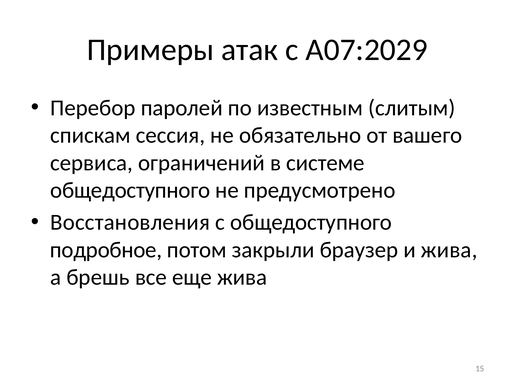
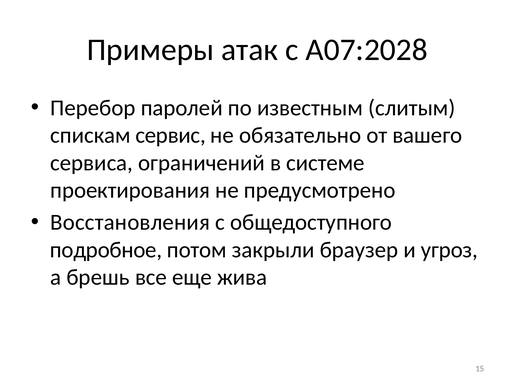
A07:2029: A07:2029 -> A07:2028 (367, 50)
сессия: сессия -> сервис (171, 136)
общедоступного: общедоступного -> проектирования (130, 190)
и жива: жива -> угроз (449, 250)
